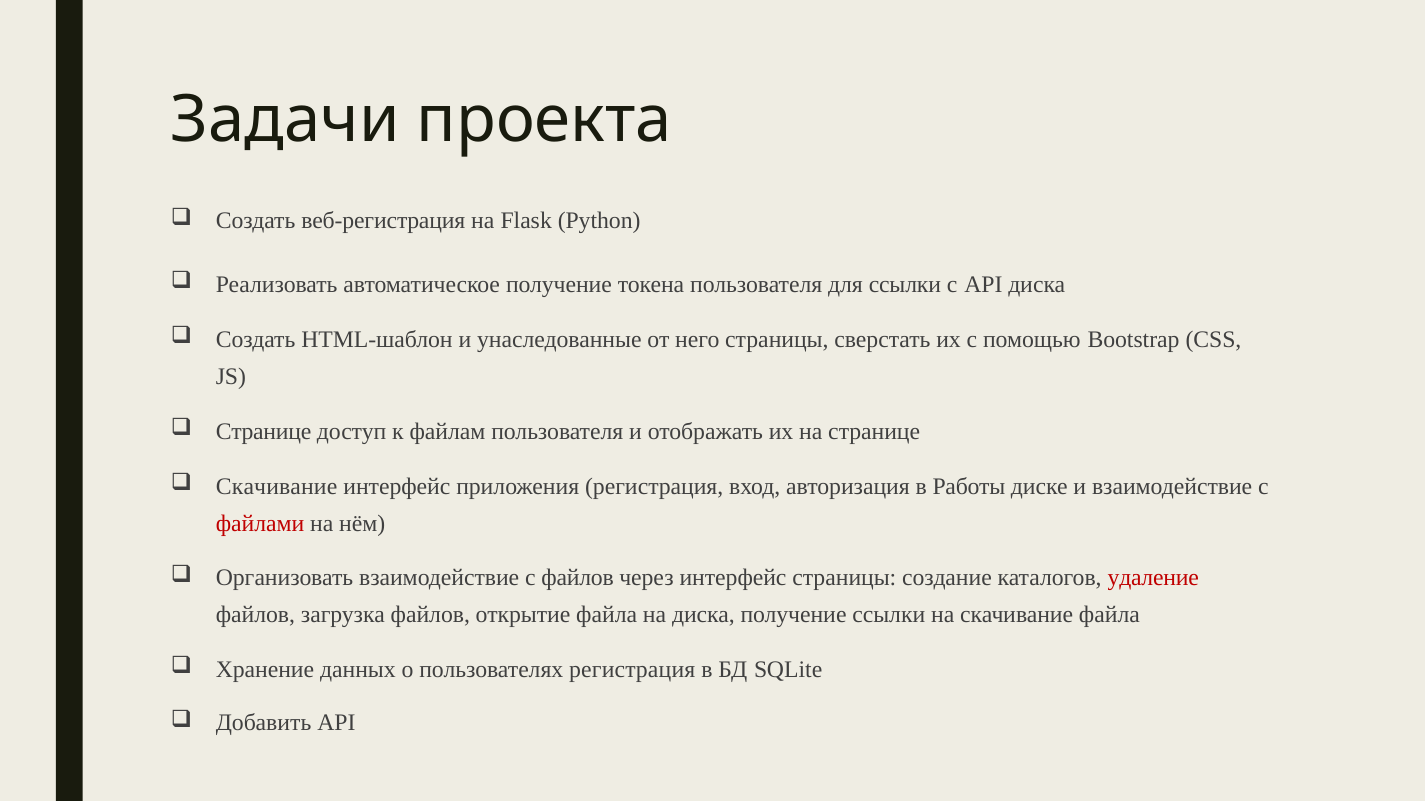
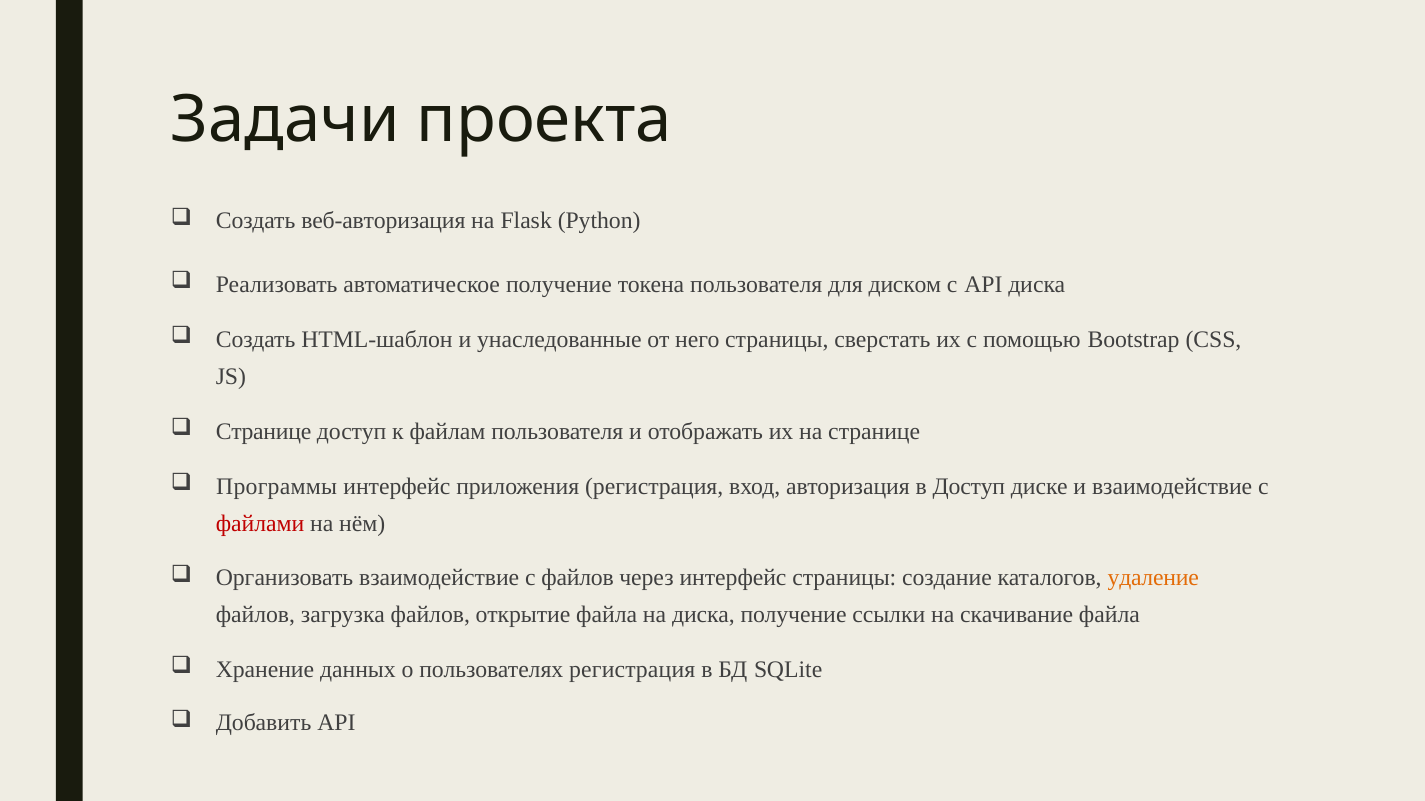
веб-регистрация: веб-регистрация -> веб-авторизация (383, 221)
для ссылки: ссылки -> диском (905, 285)
Скачивание: Скачивание -> Программы (277, 487)
в Работы: Работы -> Доступ (969, 487)
удаление colour: red -> orange (1153, 579)
